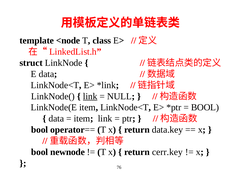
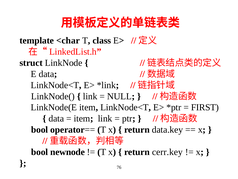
<node: <node -> <char (68, 40)
link underline: present -> none (90, 96)
BOOL: BOOL -> FIRST (205, 107)
